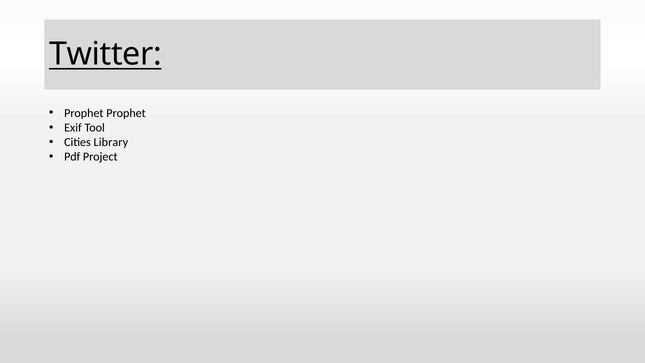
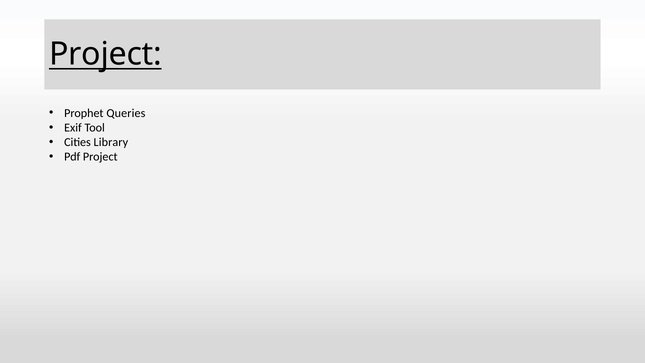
Twitter: Twitter -> Project (105, 54)
Prophet Prophet: Prophet -> Queries (126, 113)
